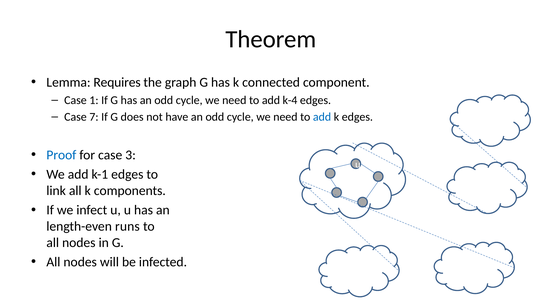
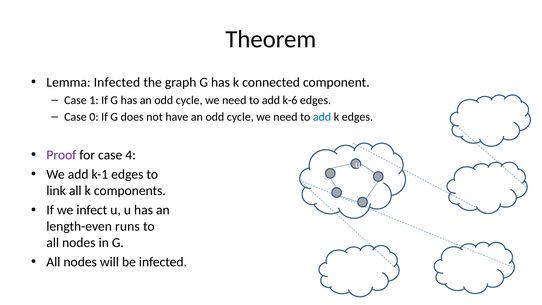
Lemma Requires: Requires -> Infected (117, 82)
k-4: k-4 -> k-6 (290, 100)
7: 7 -> 0 (94, 117)
Proof colour: blue -> purple (61, 155)
3: 3 -> 4 (131, 155)
